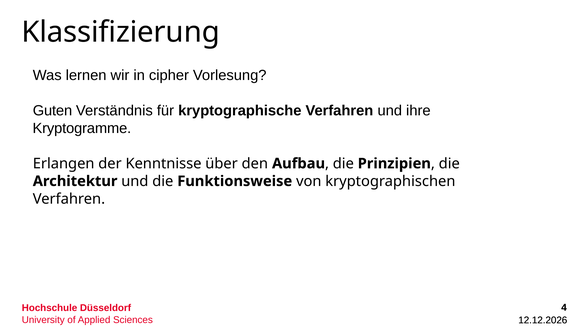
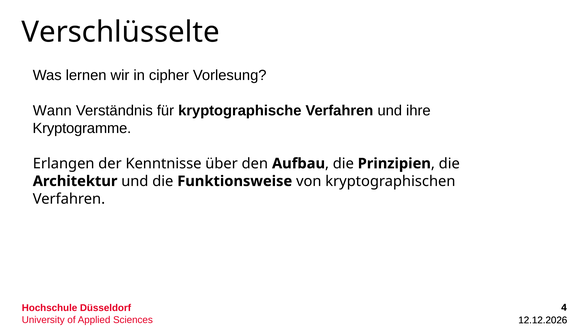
Klassifizierung: Klassifizierung -> Verschlüsselte (121, 32)
Guten: Guten -> Wann (52, 110)
